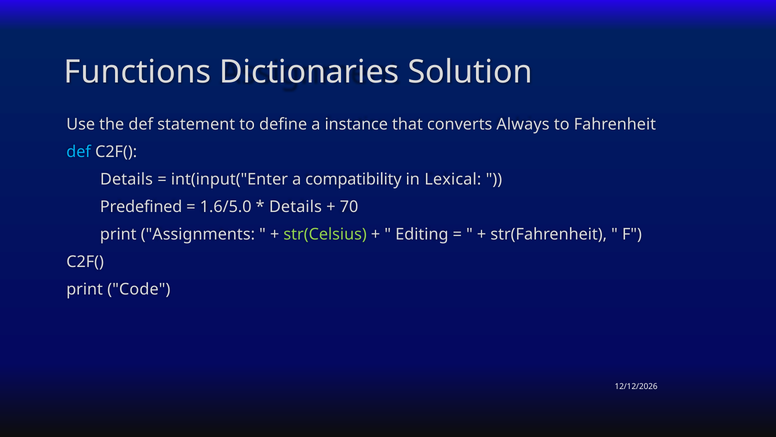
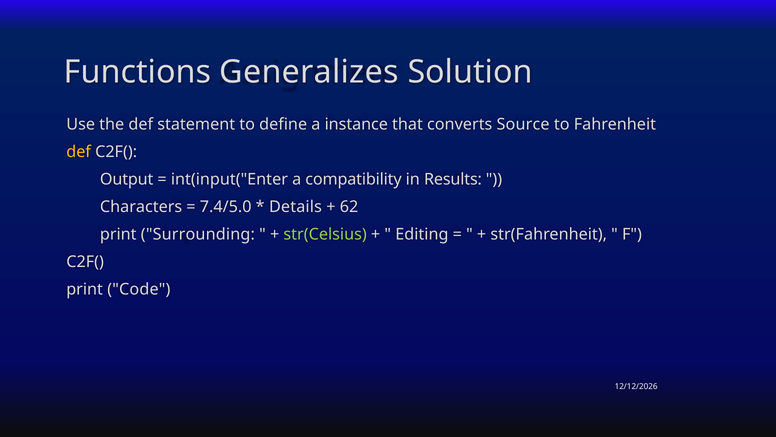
Dictionaries: Dictionaries -> Generalizes (309, 72)
Always: Always -> Source (523, 124)
def colour: light blue -> yellow (79, 152)
Details: Details -> Output (127, 179)
Lexical: Lexical -> Results (453, 179)
Predefined: Predefined -> Characters (141, 207)
1.6/5.0: 1.6/5.0 -> 7.4/5.0 (226, 207)
70: 70 -> 62 (349, 207)
Assignments: Assignments -> Surrounding (198, 234)
